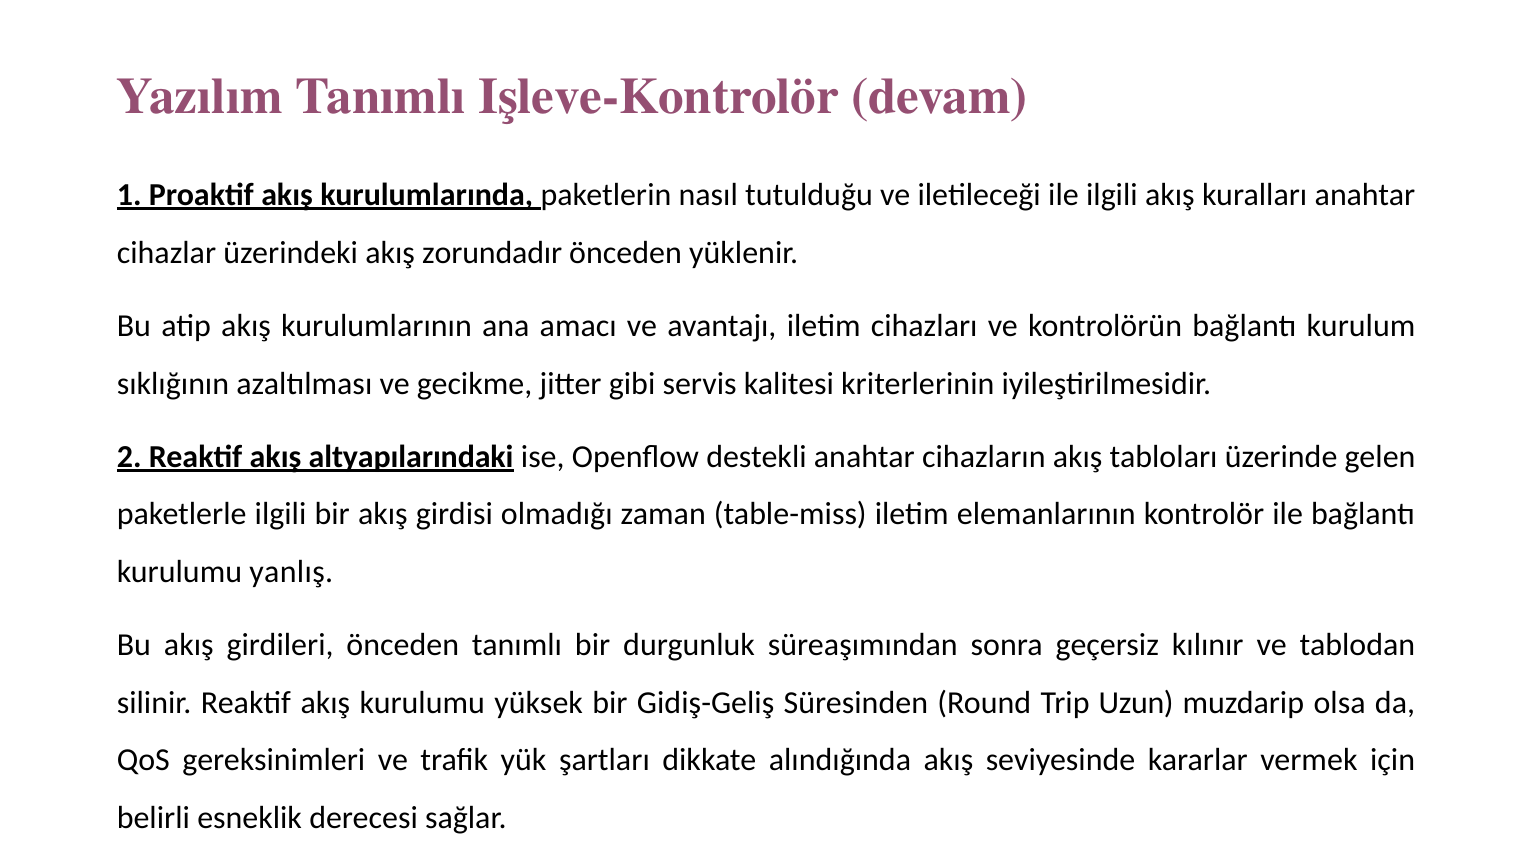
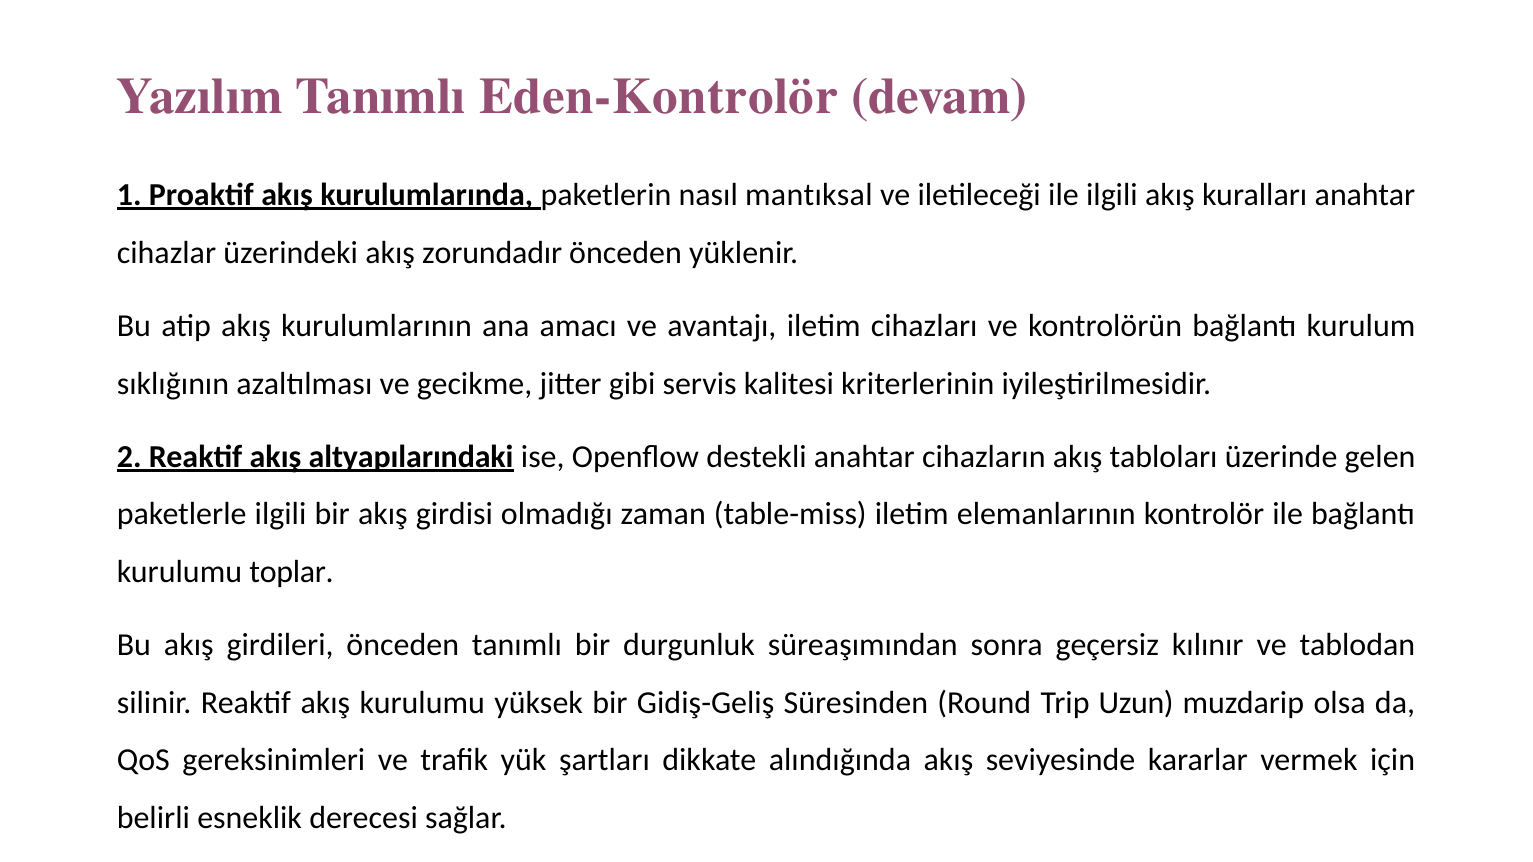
Işleve-Kontrolör: Işleve-Kontrolör -> Eden-Kontrolör (658, 97)
tutulduğu: tutulduğu -> mantıksal (809, 195)
yanlış: yanlış -> toplar (292, 572)
